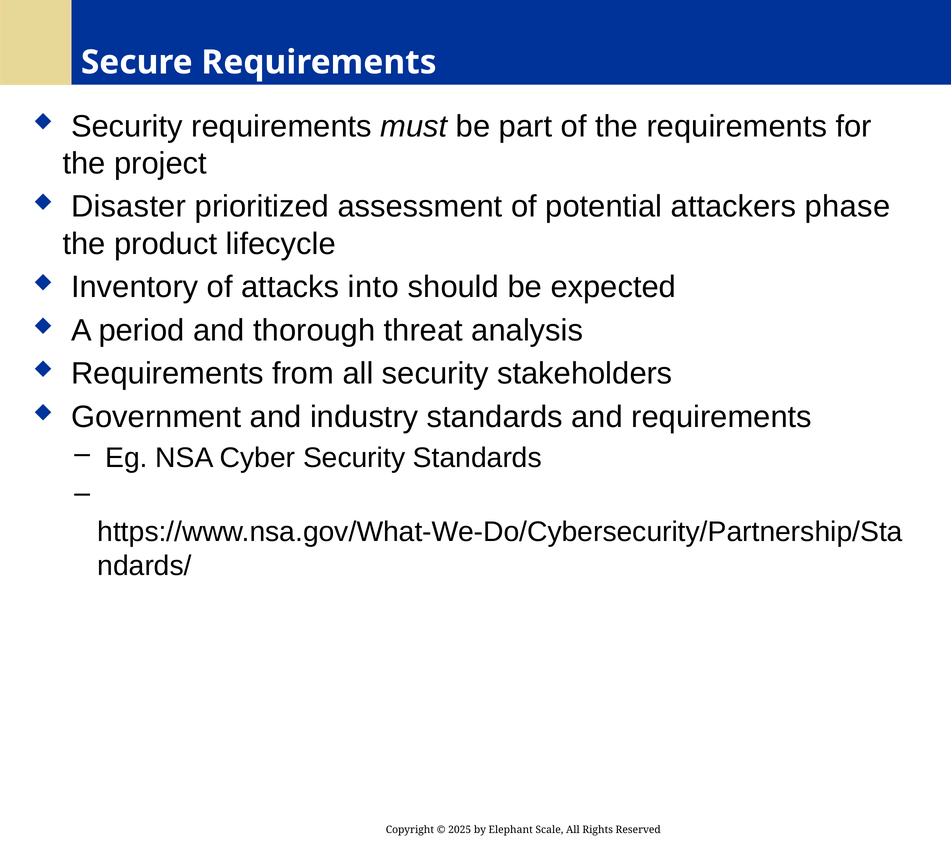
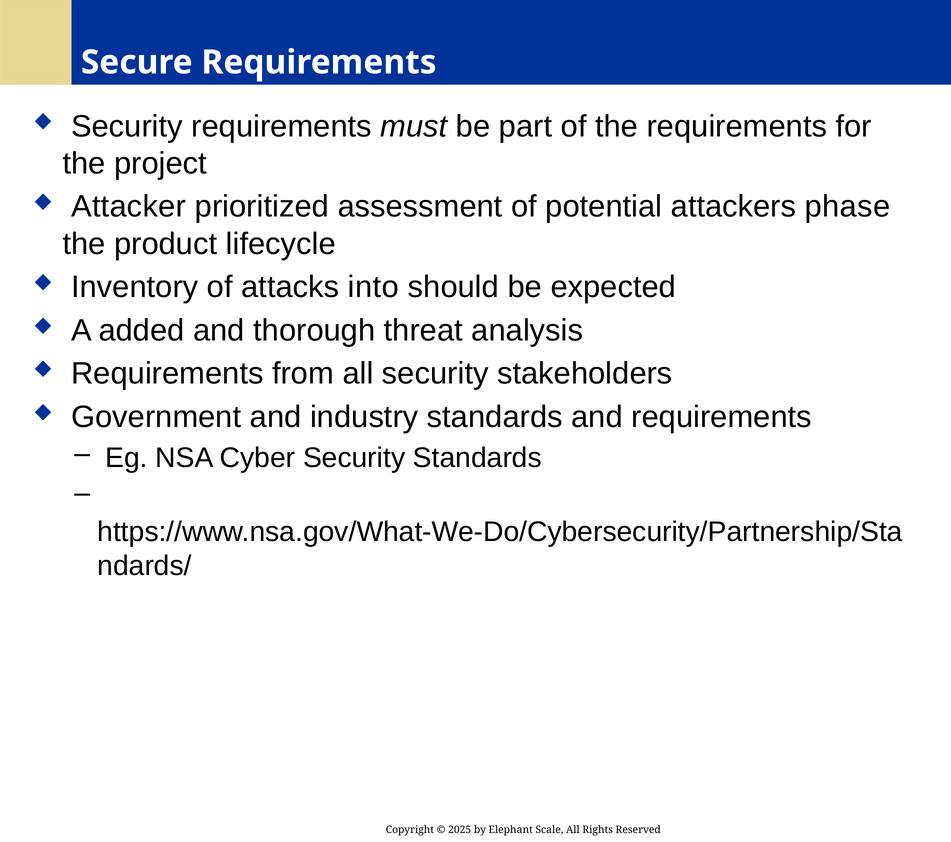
Disaster: Disaster -> Attacker (129, 207)
period: period -> added (142, 330)
